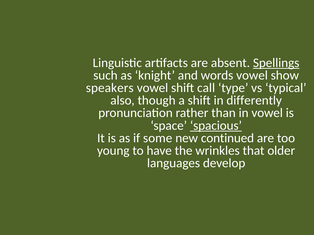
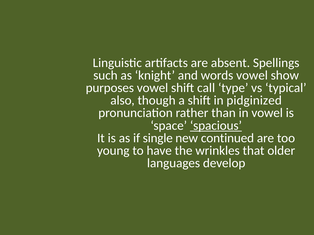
Spellings underline: present -> none (276, 63)
speakers: speakers -> purposes (110, 88)
differently: differently -> pidginized (254, 101)
some: some -> single (158, 138)
